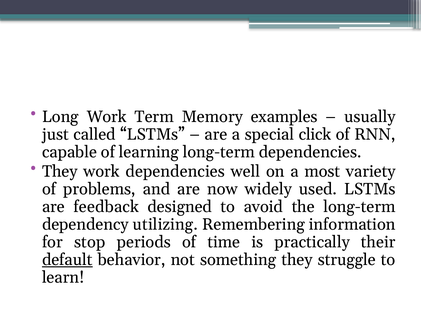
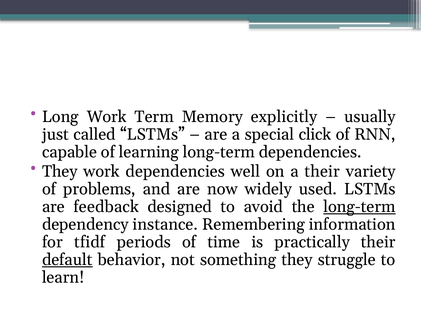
examples: examples -> explicitly (284, 117)
a most: most -> their (322, 171)
long-term underline: none -> present (359, 207)
utilizing: utilizing -> instance (165, 224)
stop: stop -> tfidf (90, 242)
